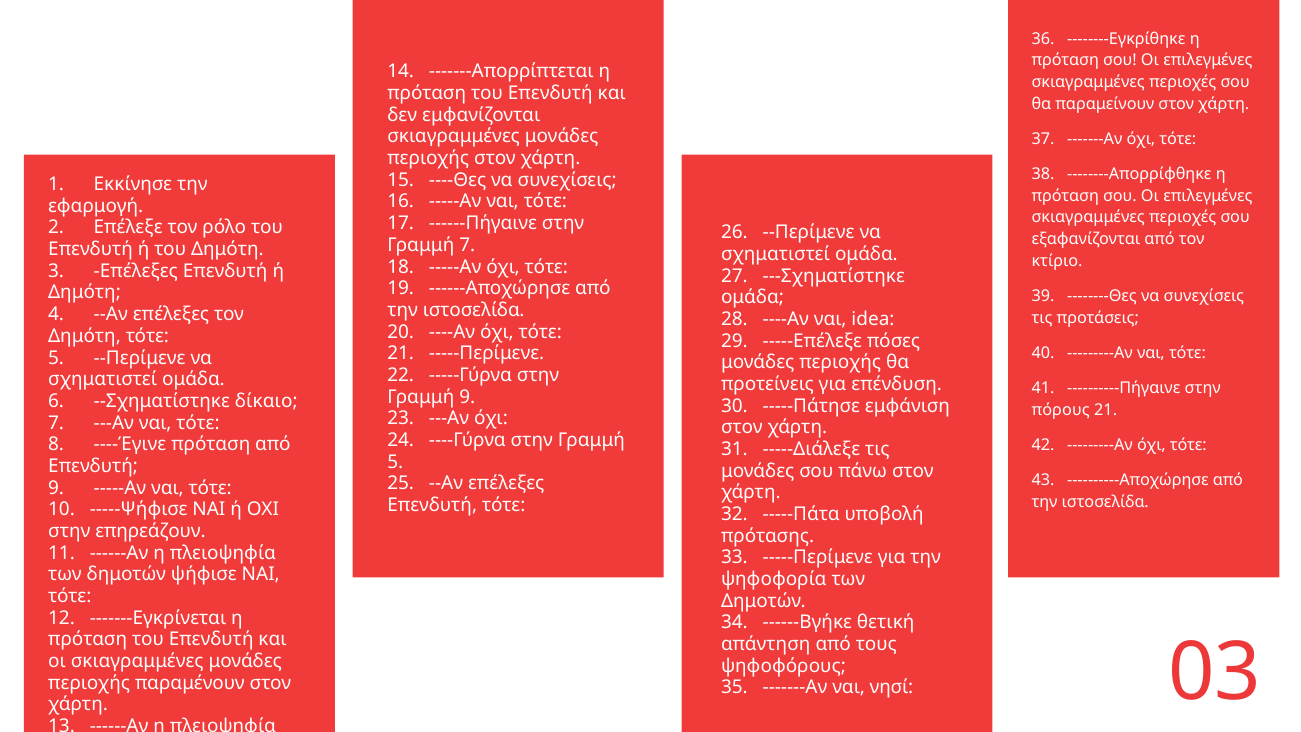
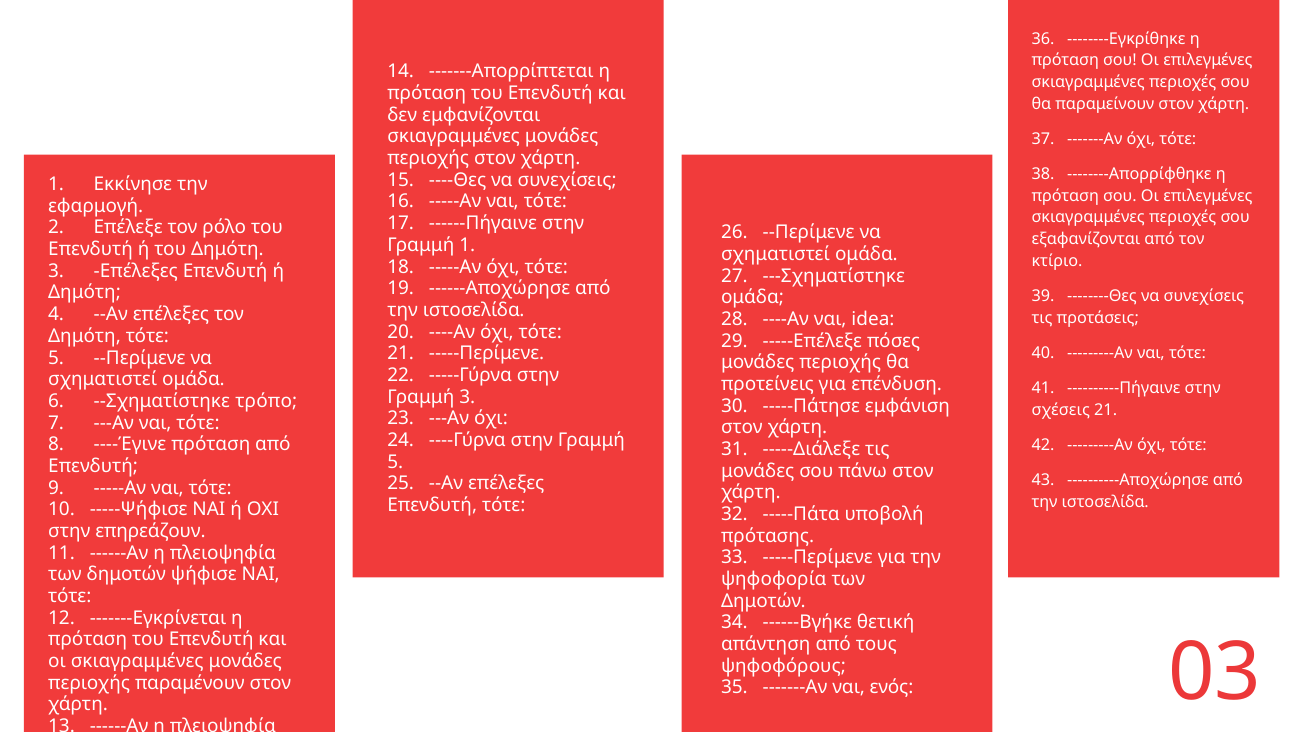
Γραμμή 7: 7 -> 1 (467, 245)
Γραμμή 9: 9 -> 3 (467, 397)
δίκαιο: δίκαιο -> τρόπο (266, 401)
πόρους: πόρους -> σχέσεις (1061, 410)
νησί: νησί -> ενός (891, 687)
